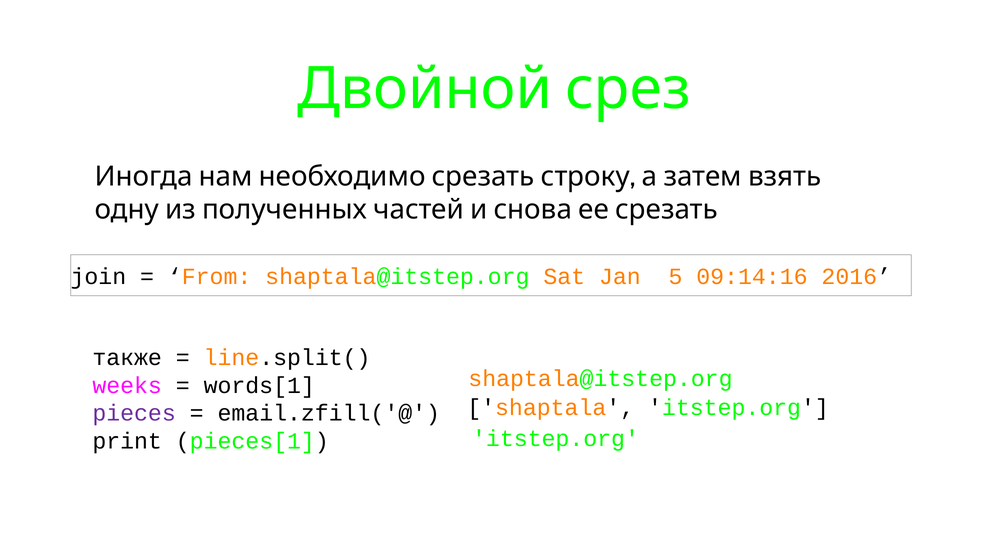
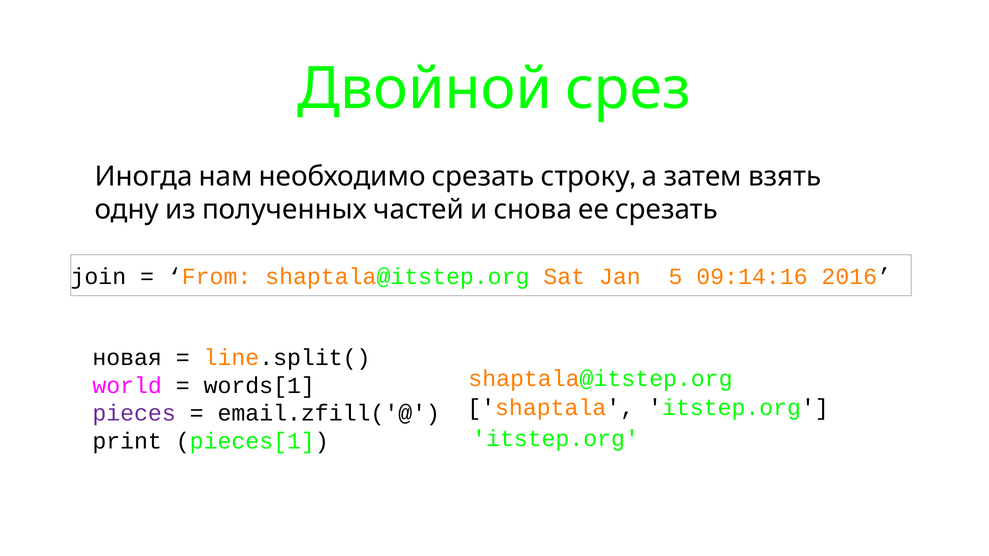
также: также -> новая (127, 358)
weeks: weeks -> world (127, 386)
